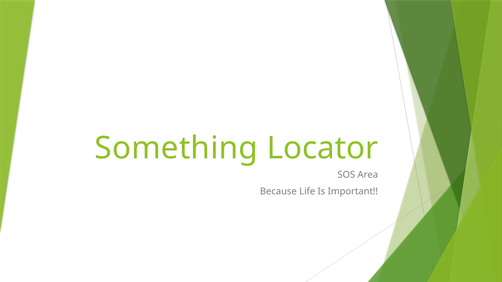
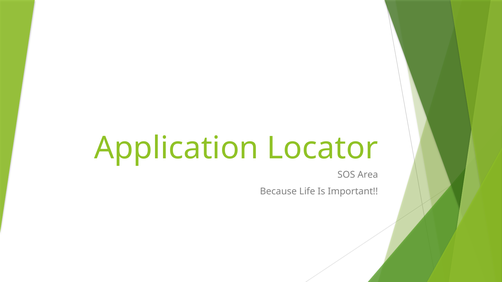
Something: Something -> Application (176, 148)
